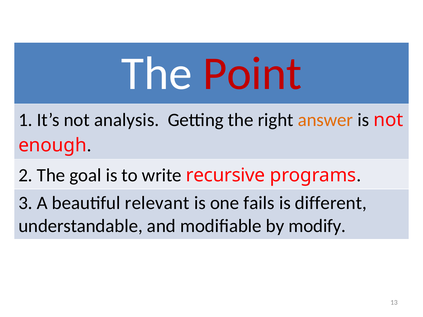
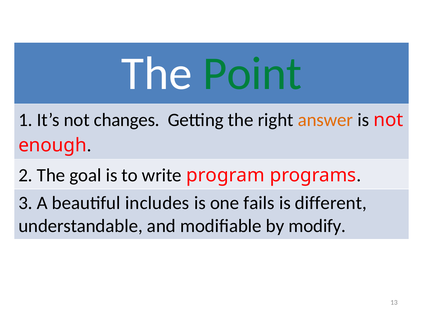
Point colour: red -> green (252, 74)
analysis: analysis -> changes (127, 120)
recursive: recursive -> program (225, 175)
relevant: relevant -> includes (157, 203)
